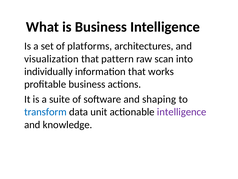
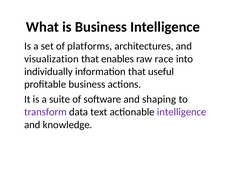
pattern: pattern -> enables (118, 59)
scan: scan -> race (164, 59)
works: works -> useful (161, 71)
transform colour: blue -> purple (45, 112)
unit: unit -> text (99, 112)
